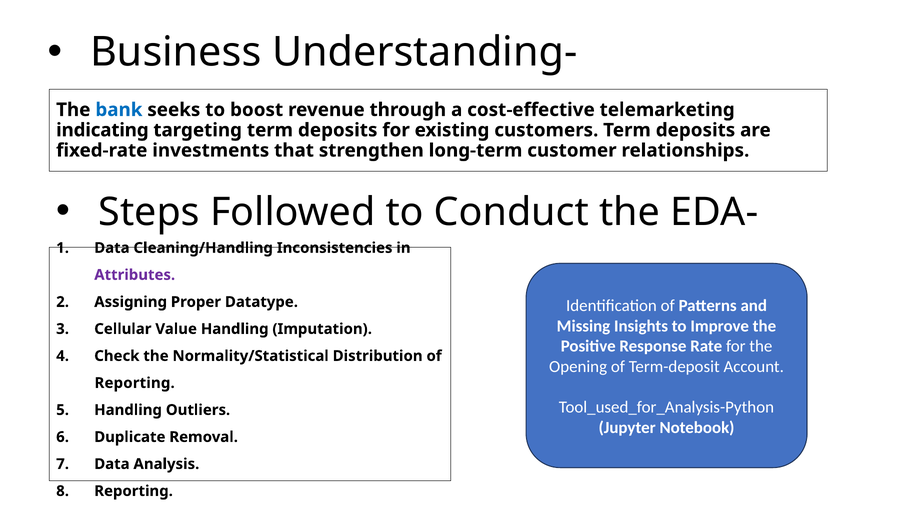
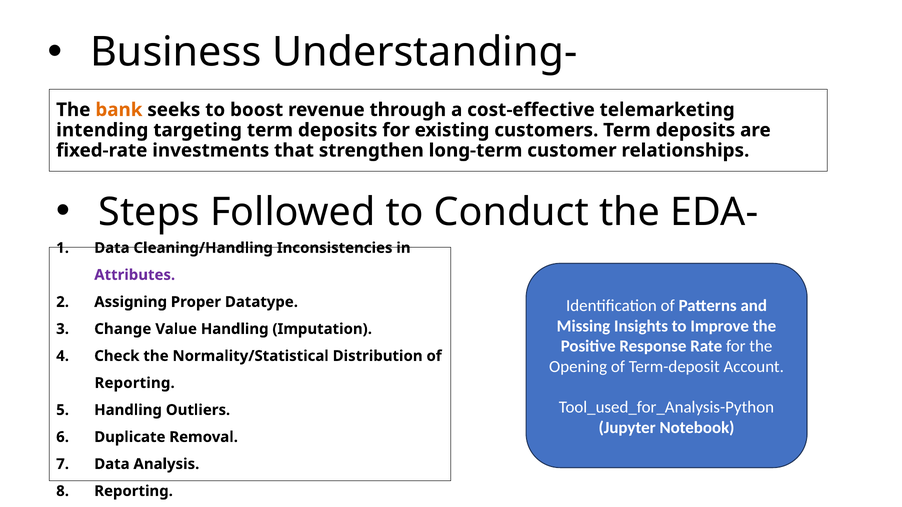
bank colour: blue -> orange (119, 110)
indicating: indicating -> intending (102, 130)
Cellular: Cellular -> Change (123, 329)
